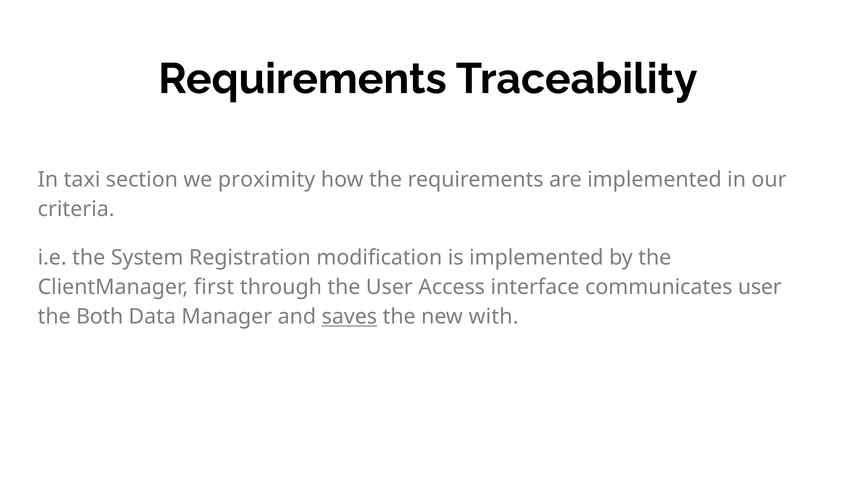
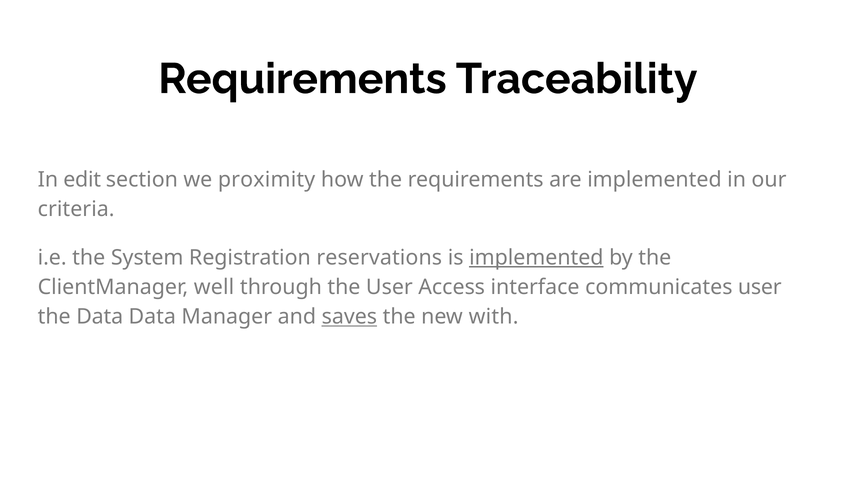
taxi: taxi -> edit (82, 179)
modification: modification -> reservations (379, 257)
implemented underline: none -> present (536, 257)
first: first -> well (214, 287)
the Both: Both -> Data (100, 316)
